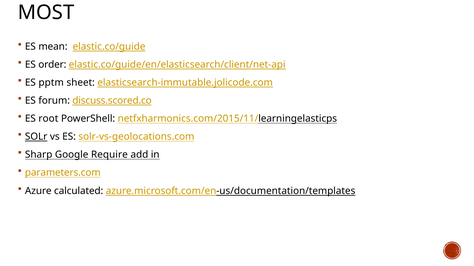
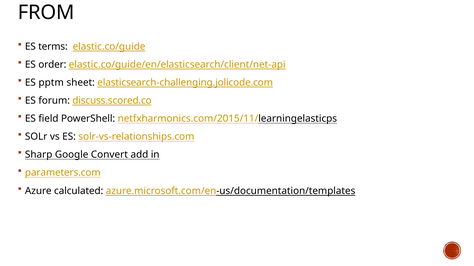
MOST: MOST -> FROM (46, 13)
mean: mean -> terms (53, 47)
elasticsearch-immutable.jolicode.com: elasticsearch-immutable.jolicode.com -> elasticsearch-challenging.jolicode.com (185, 83)
root: root -> field (48, 119)
SOLr underline: present -> none (36, 137)
solr-vs-geolocations.com: solr-vs-geolocations.com -> solr-vs-relationships.com (136, 137)
Require: Require -> Convert (109, 155)
